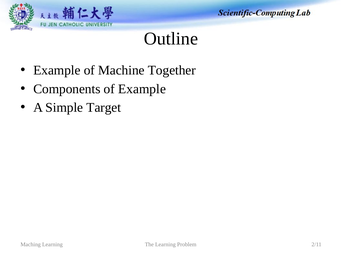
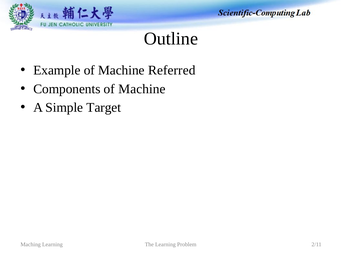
Together: Together -> Referred (172, 70)
Components of Example: Example -> Machine (142, 89)
